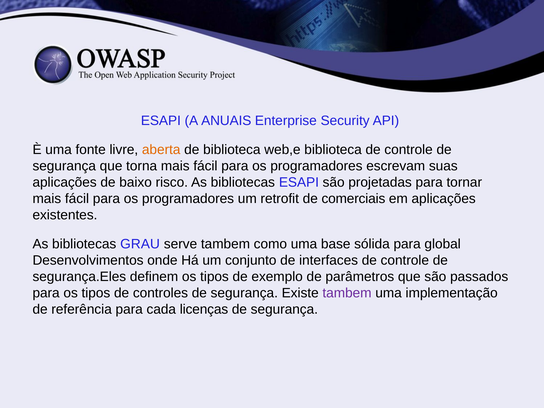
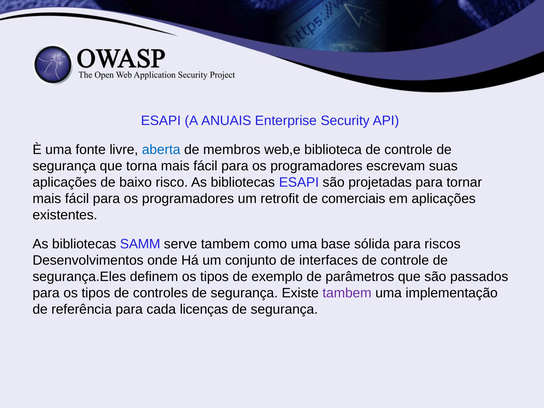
aberta colour: orange -> blue (161, 150)
de biblioteca: biblioteca -> membros (232, 150)
GRAU: GRAU -> SAMM (140, 244)
global: global -> riscos (443, 244)
